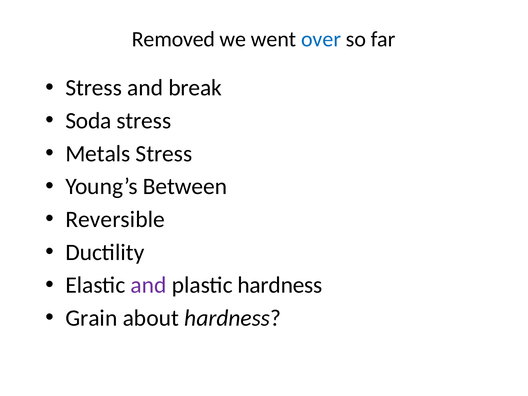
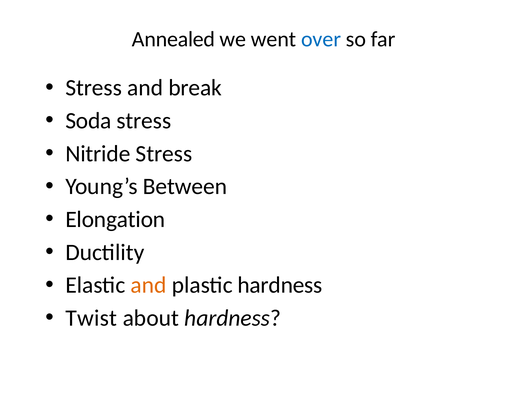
Removed: Removed -> Annealed (173, 39)
Metals: Metals -> Nitride (98, 154)
Reversible: Reversible -> Elongation (115, 219)
and colour: purple -> orange (149, 285)
Grain: Grain -> Twist (91, 318)
